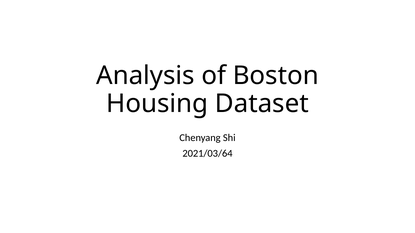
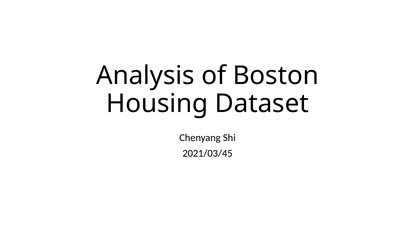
2021/03/64: 2021/03/64 -> 2021/03/45 (207, 154)
